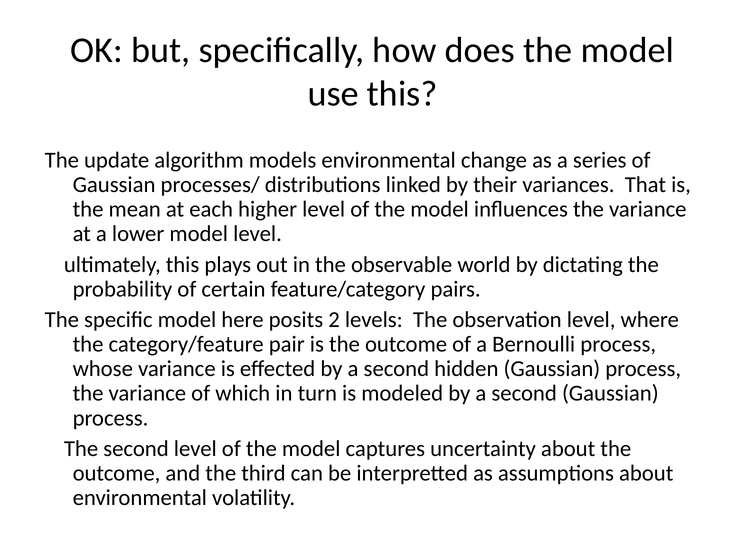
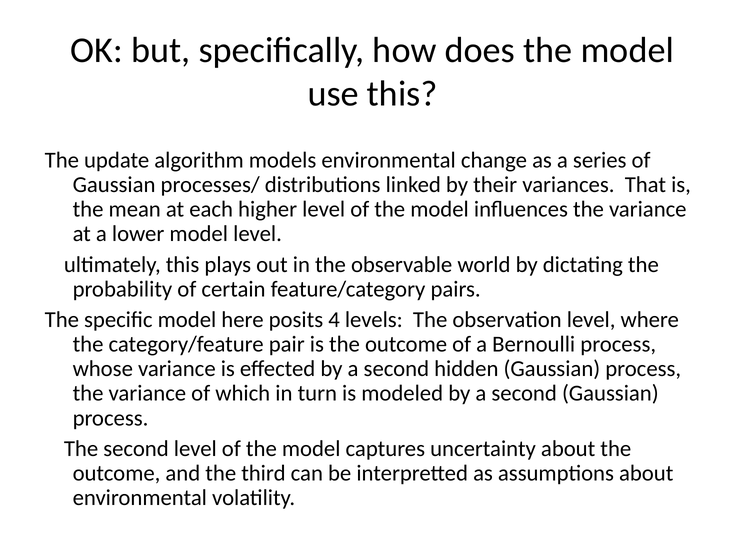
2: 2 -> 4 (334, 320)
